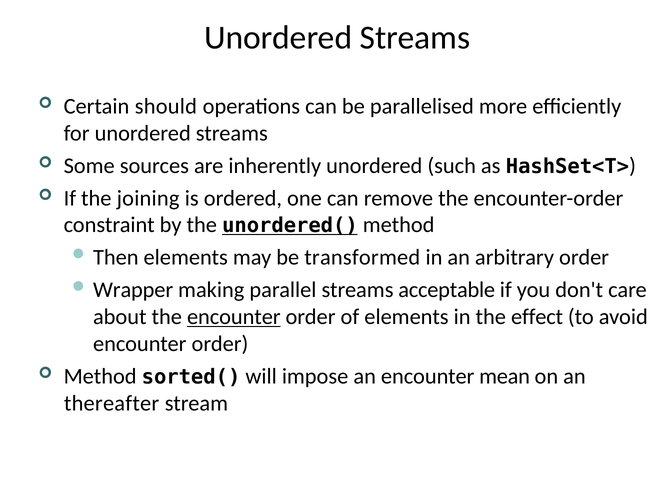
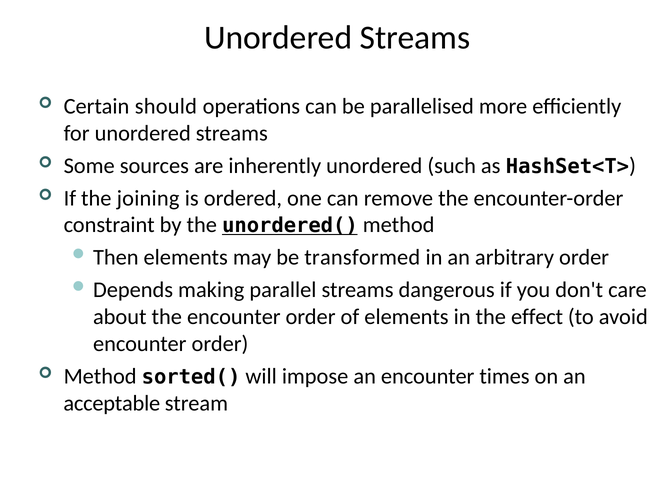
Wrapper: Wrapper -> Depends (133, 290)
acceptable: acceptable -> dangerous (447, 290)
encounter underline: present -> none (234, 317)
mean: mean -> times (505, 376)
thereafter: thereafter -> acceptable (112, 403)
